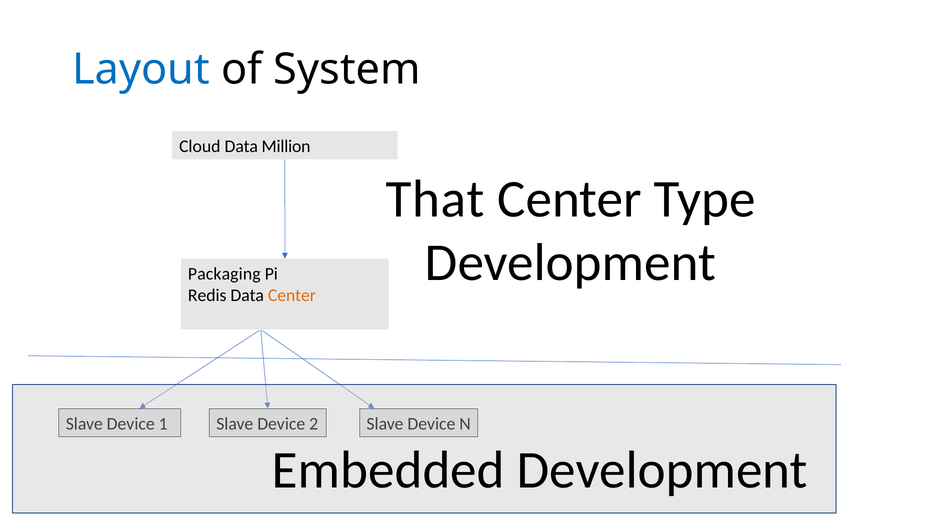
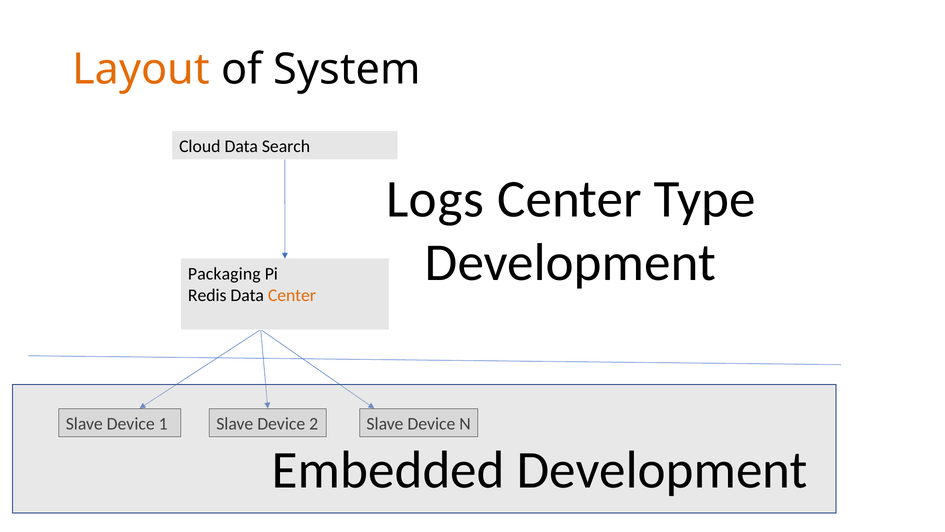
Layout colour: blue -> orange (141, 70)
Million: Million -> Search (286, 146)
That: That -> Logs (435, 199)
